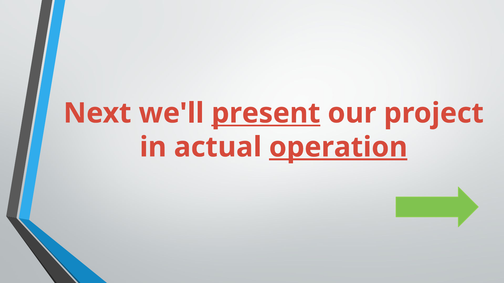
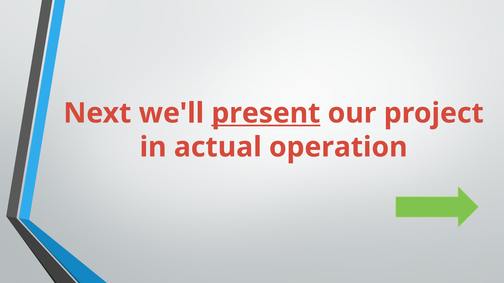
operation underline: present -> none (338, 147)
